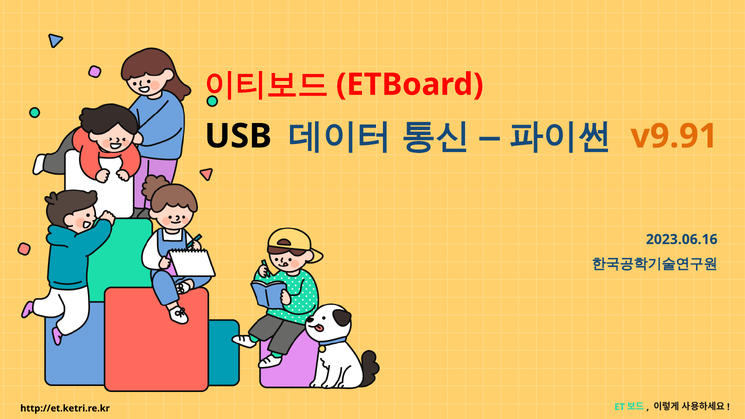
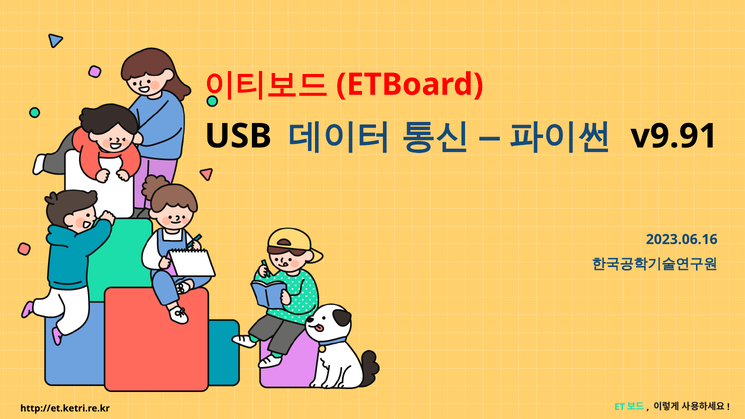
v9.91 colour: orange -> black (674, 136)
